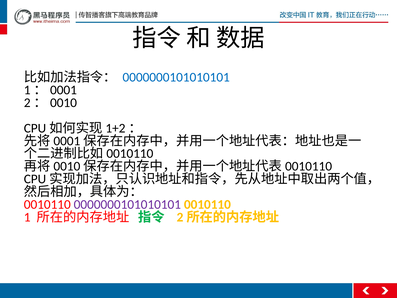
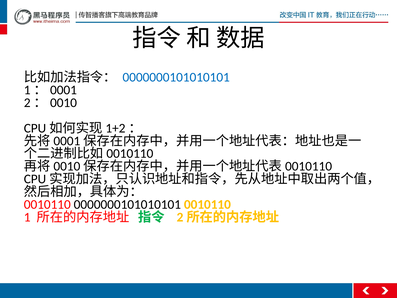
0000000101010101 colour: purple -> black (127, 204)
